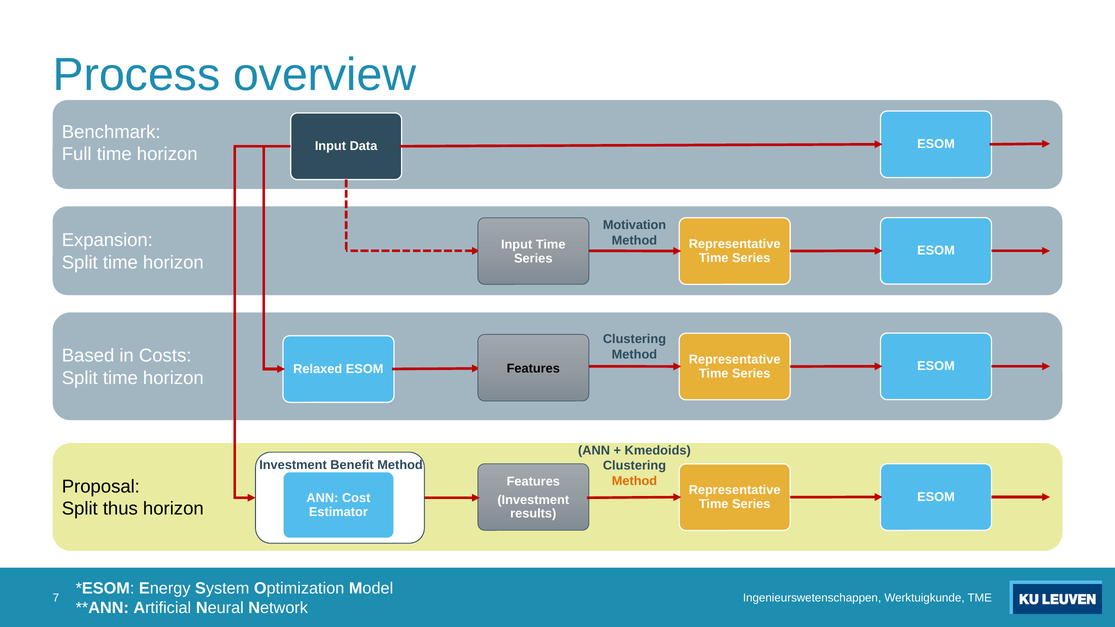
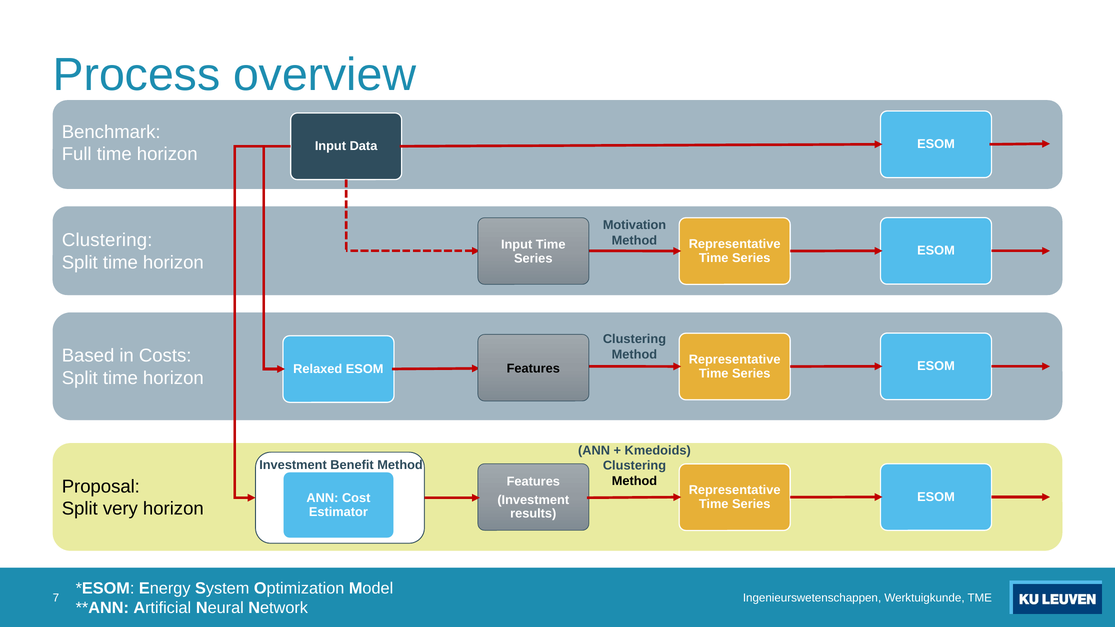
Expansion: Expansion -> Clustering (107, 240)
Method colour: orange -> black (634, 481)
thus: thus -> very (120, 509)
